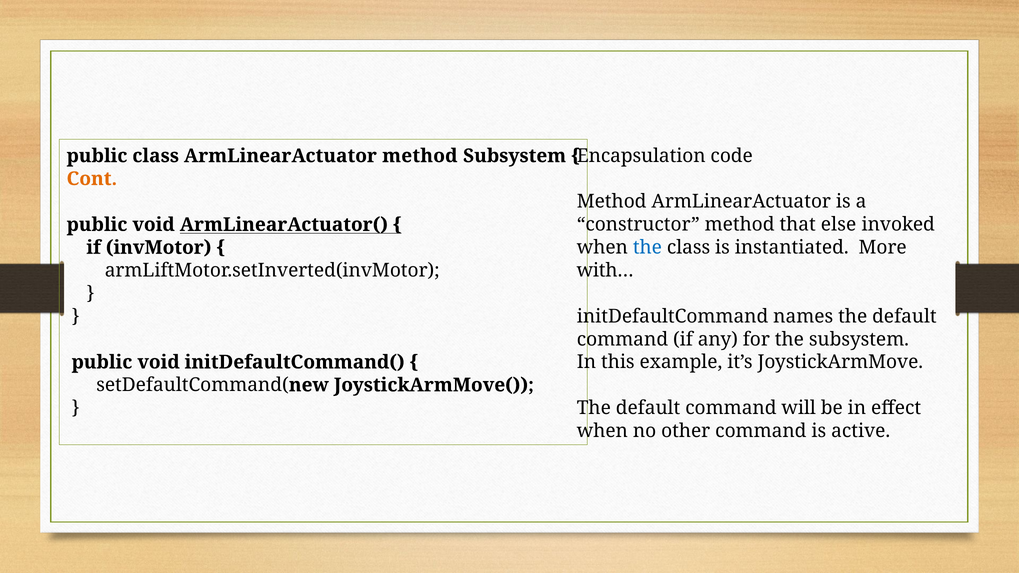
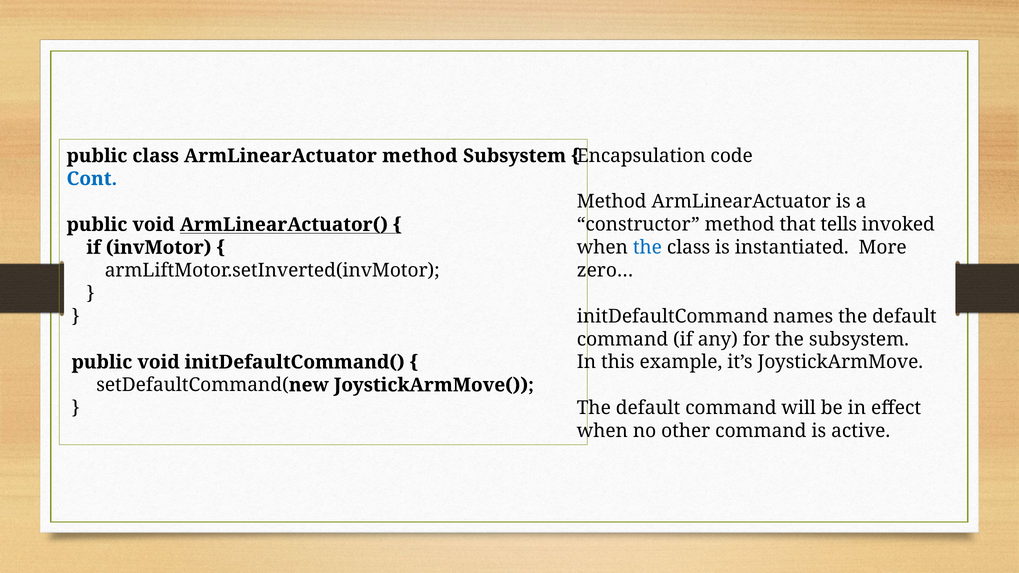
Cont colour: orange -> blue (92, 179)
else: else -> tells (839, 225)
with…: with… -> zero… (605, 271)
